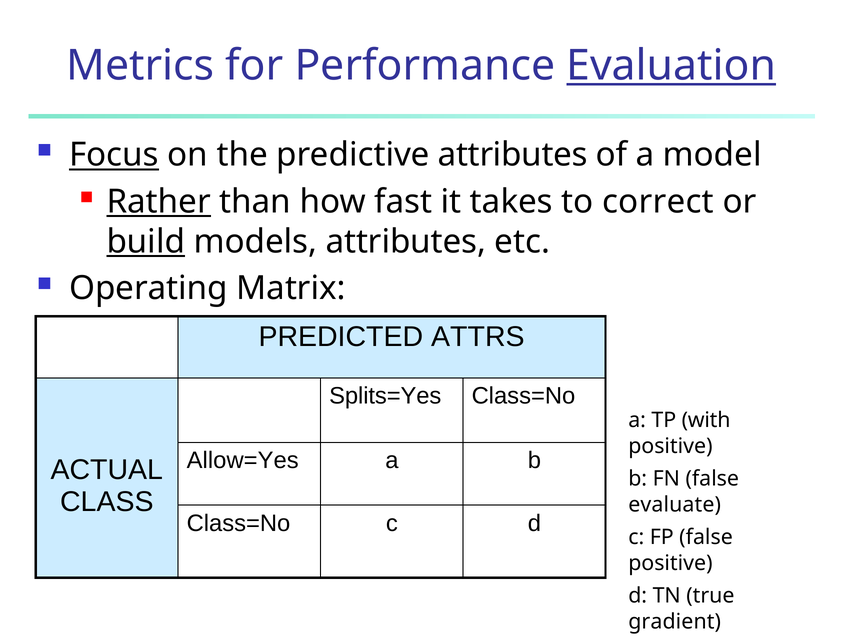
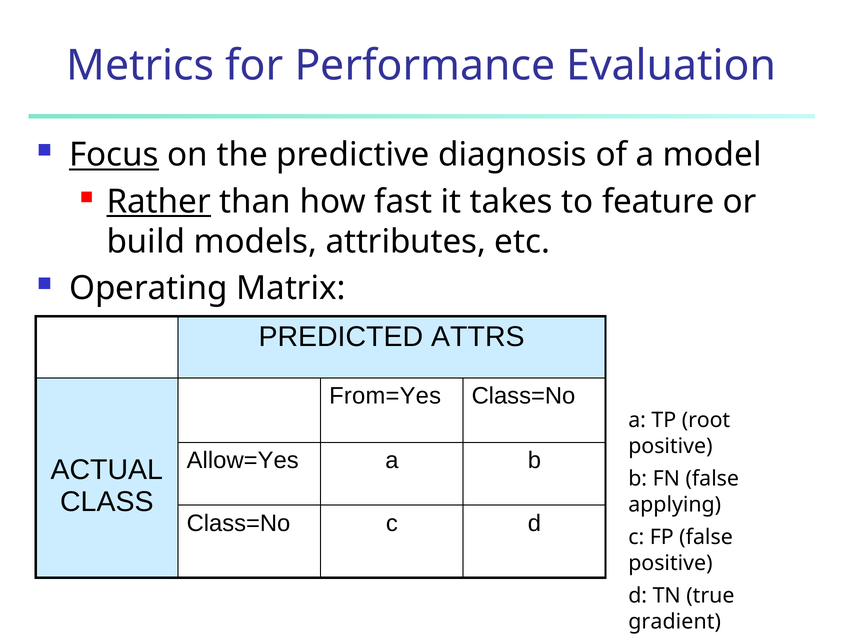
Evaluation underline: present -> none (671, 66)
predictive attributes: attributes -> diagnosis (513, 155)
correct: correct -> feature (658, 201)
build underline: present -> none (146, 241)
Splits=Yes: Splits=Yes -> From=Yes (385, 396)
with: with -> root (706, 420)
evaluate: evaluate -> applying (675, 504)
